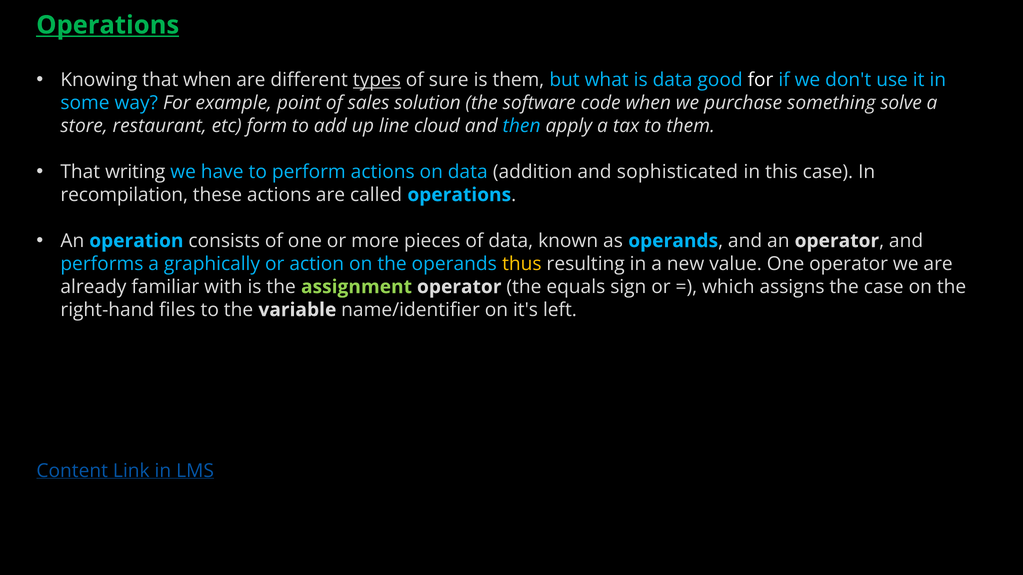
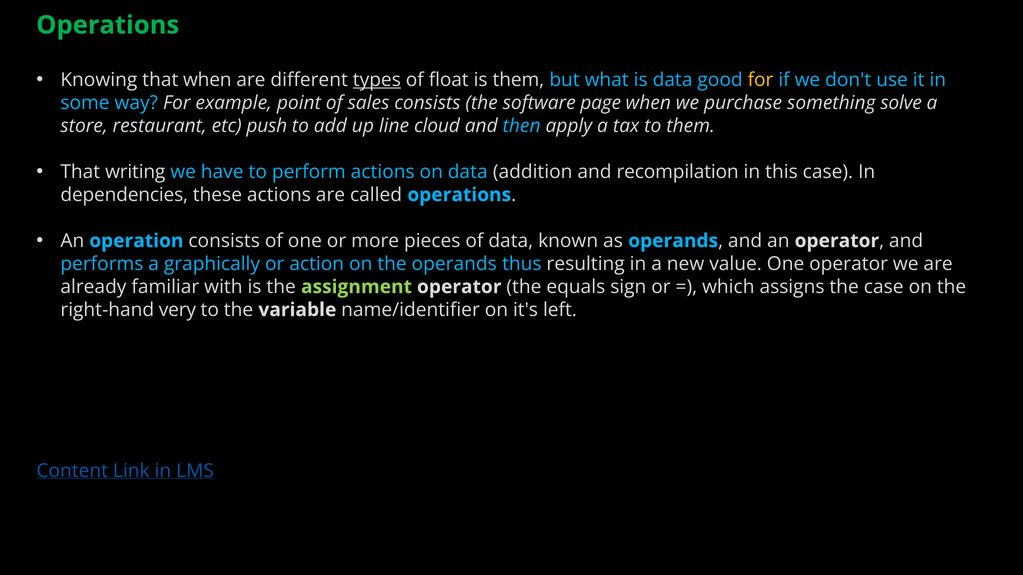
Operations underline: present -> none (108, 25)
sure: sure -> float (449, 80)
for colour: white -> yellow (761, 80)
sales solution: solution -> consists (427, 103)
code: code -> page (601, 103)
form: form -> push (267, 126)
sophisticated: sophisticated -> recompilation (678, 172)
recompilation: recompilation -> dependencies (124, 195)
thus colour: yellow -> light blue (522, 264)
files: files -> very (177, 310)
